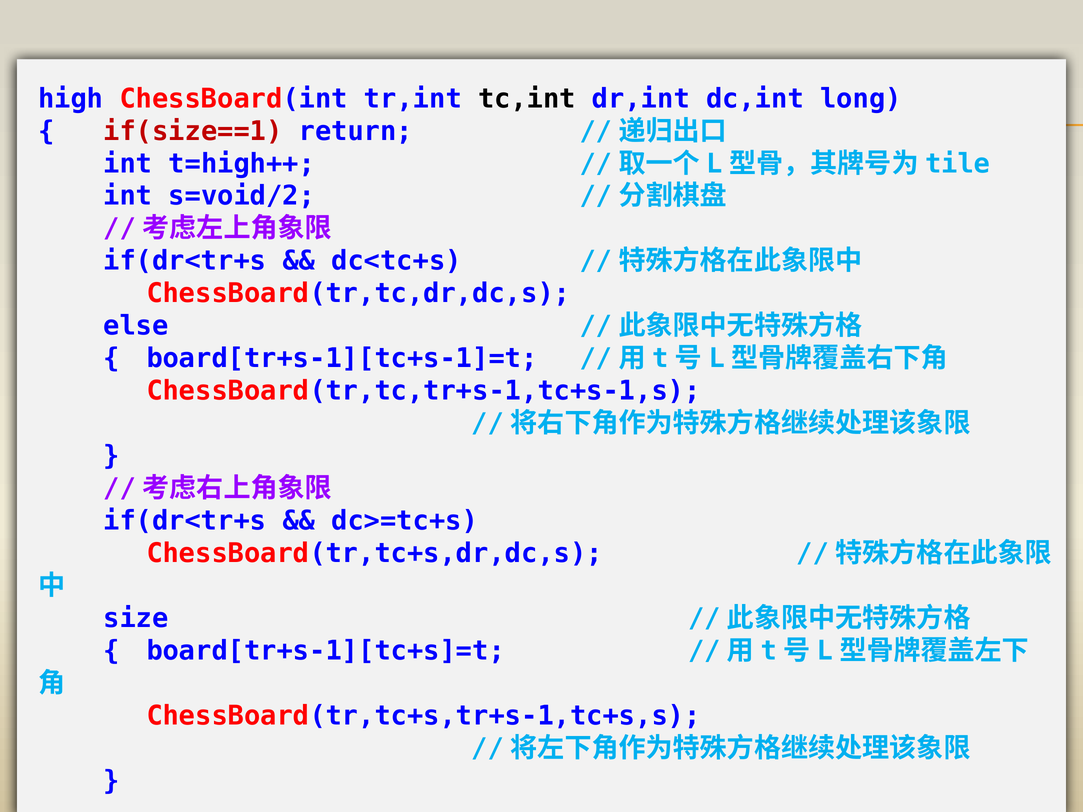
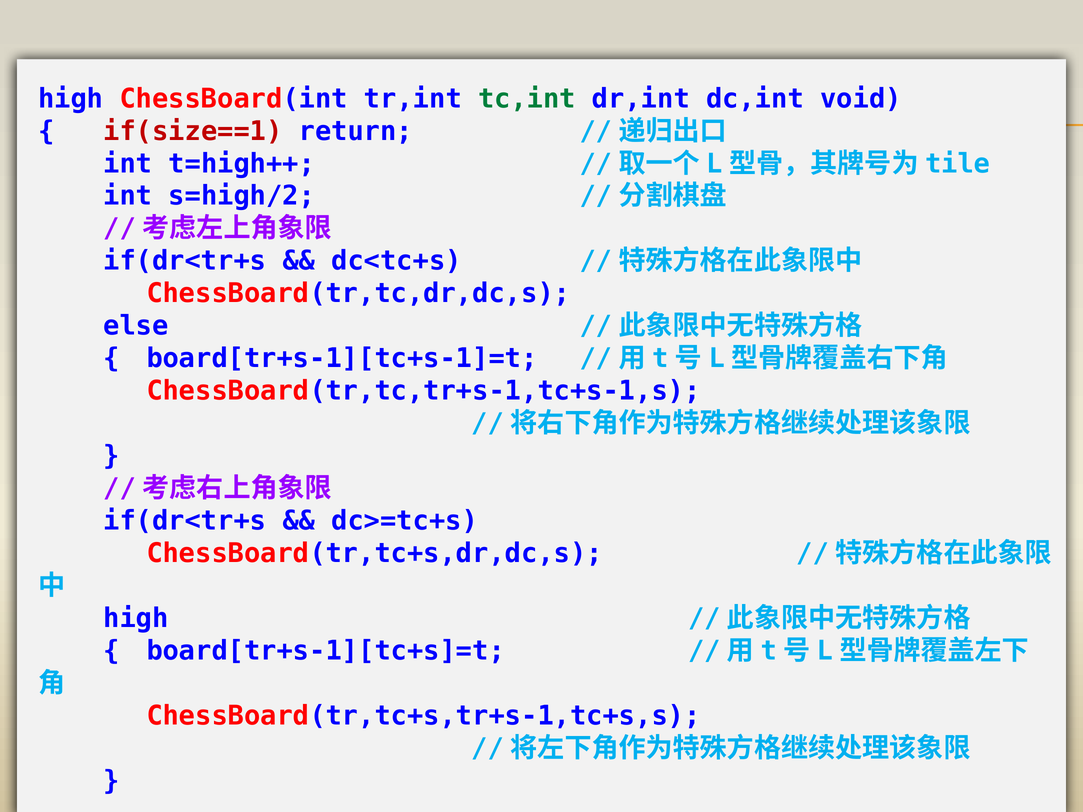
tc,int colour: black -> green (527, 99)
long: long -> void (861, 99)
s=void/2: s=void/2 -> s=high/2 (242, 196)
size: size -> high (136, 618)
